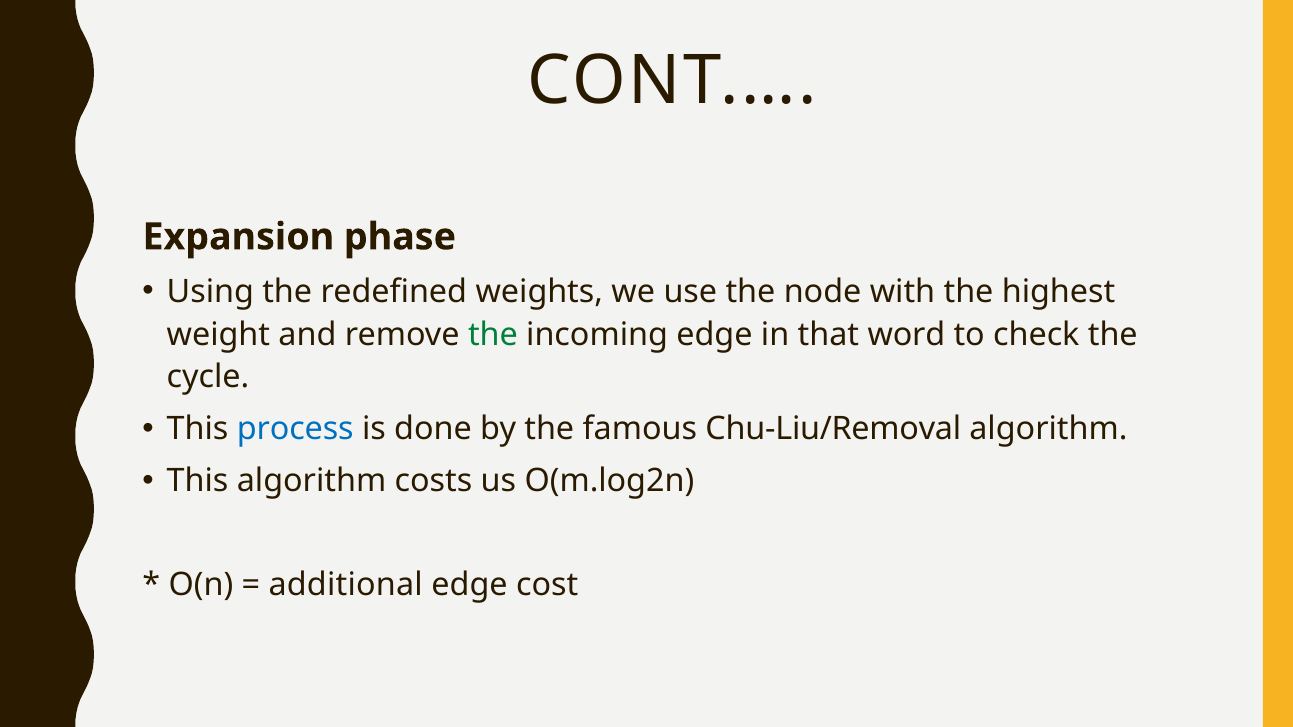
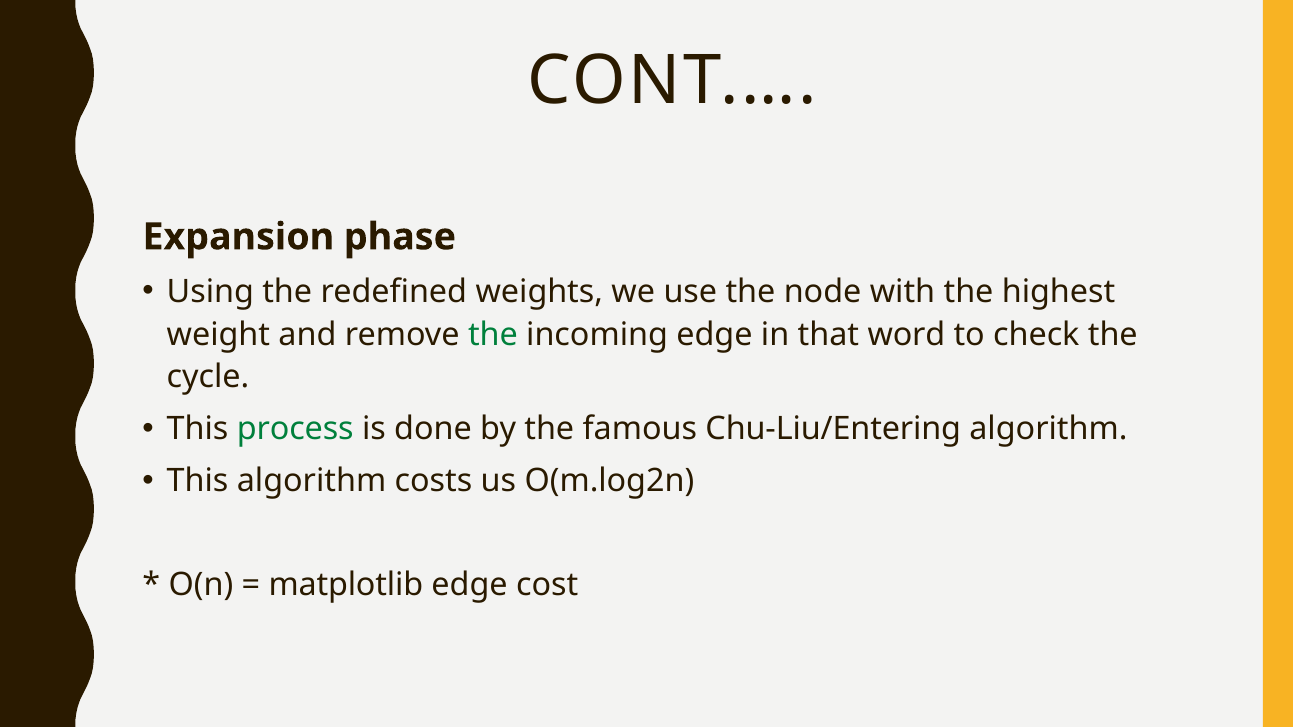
process colour: blue -> green (295, 429)
Chu-Liu/Removal: Chu-Liu/Removal -> Chu-Liu/Entering (833, 429)
additional: additional -> matplotlib (346, 586)
